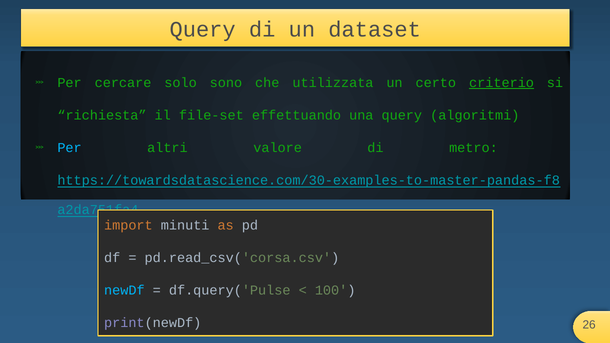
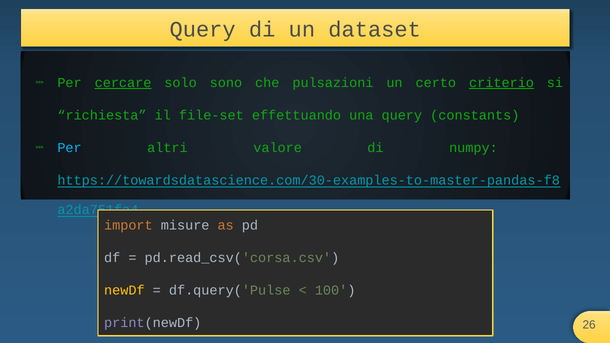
cercare underline: none -> present (123, 83)
utilizzata: utilizzata -> pulsazioni (333, 83)
algoritmi: algoritmi -> constants (475, 115)
metro: metro -> numpy (473, 148)
minuti: minuti -> misure (185, 225)
newDf colour: light blue -> yellow (124, 290)
